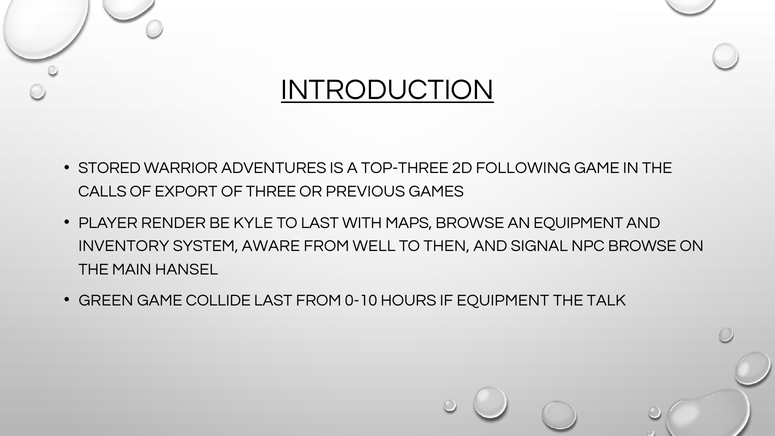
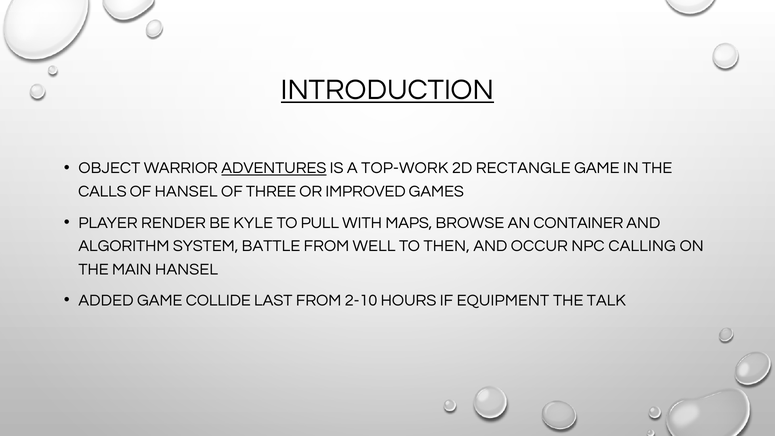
STORED: STORED -> OBJECT (109, 168)
ADVENTURES underline: none -> present (274, 168)
TOP-THREE: TOP-THREE -> TOP-WORK (405, 168)
FOLLOWING: FOLLOWING -> RECTANGLE (523, 168)
OF EXPORT: EXPORT -> HANSEL (186, 191)
PREVIOUS: PREVIOUS -> IMPROVED (366, 191)
TO LAST: LAST -> PULL (320, 223)
AN EQUIPMENT: EQUIPMENT -> CONTAINER (578, 223)
INVENTORY: INVENTORY -> ALGORITHM (124, 246)
AWARE: AWARE -> BATTLE (271, 246)
SIGNAL: SIGNAL -> OCCUR (539, 246)
NPC BROWSE: BROWSE -> CALLING (642, 246)
GREEN: GREEN -> ADDED (106, 300)
0-10: 0-10 -> 2-10 (361, 300)
